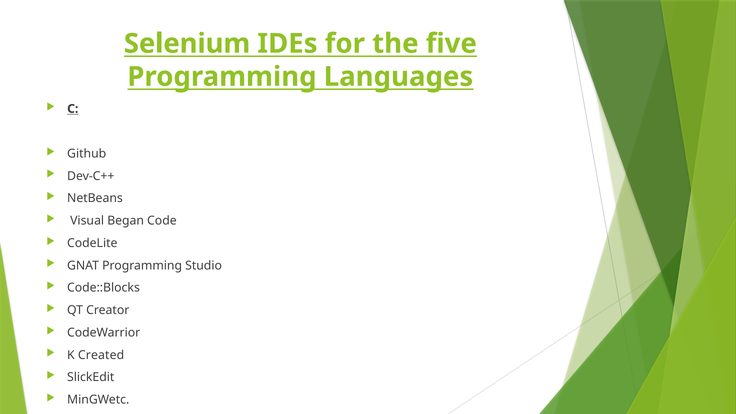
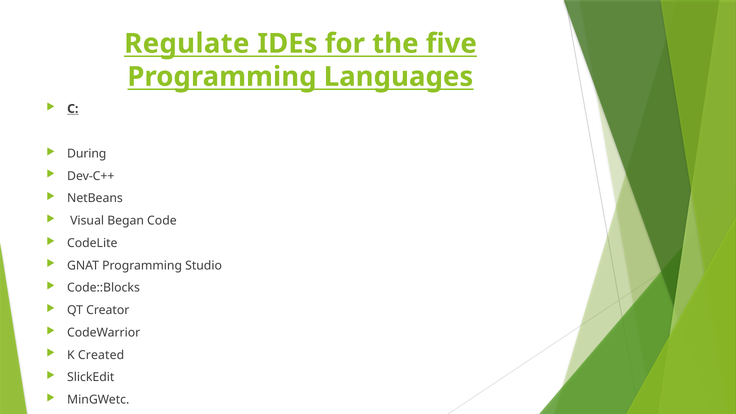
Selenium: Selenium -> Regulate (187, 44)
Github: Github -> During (87, 154)
